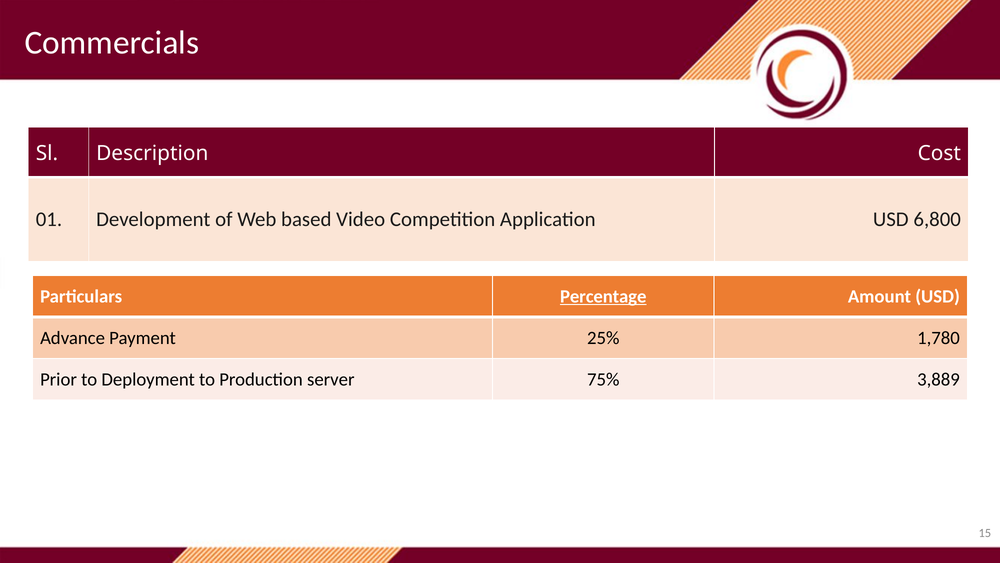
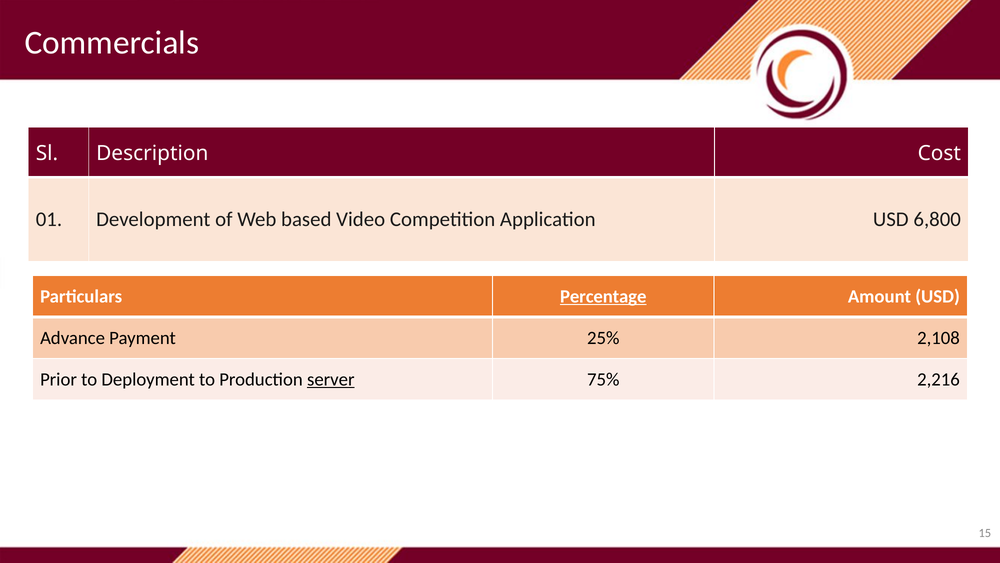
1,780: 1,780 -> 2,108 (939, 338)
server underline: none -> present (331, 379)
3,889: 3,889 -> 2,216 (939, 379)
